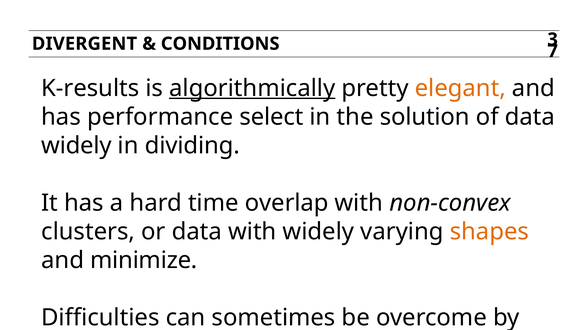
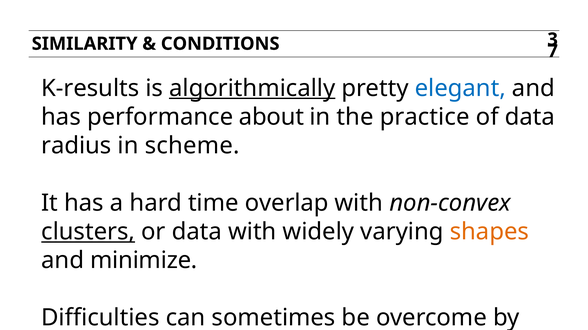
DIVERGENT: DIVERGENT -> SIMILARITY (85, 44)
elegant colour: orange -> blue (460, 88)
select: select -> about (271, 117)
solution: solution -> practice (425, 117)
widely: widely -> radius (76, 146)
dividing: dividing -> scheme (192, 146)
clusters underline: none -> present (88, 232)
